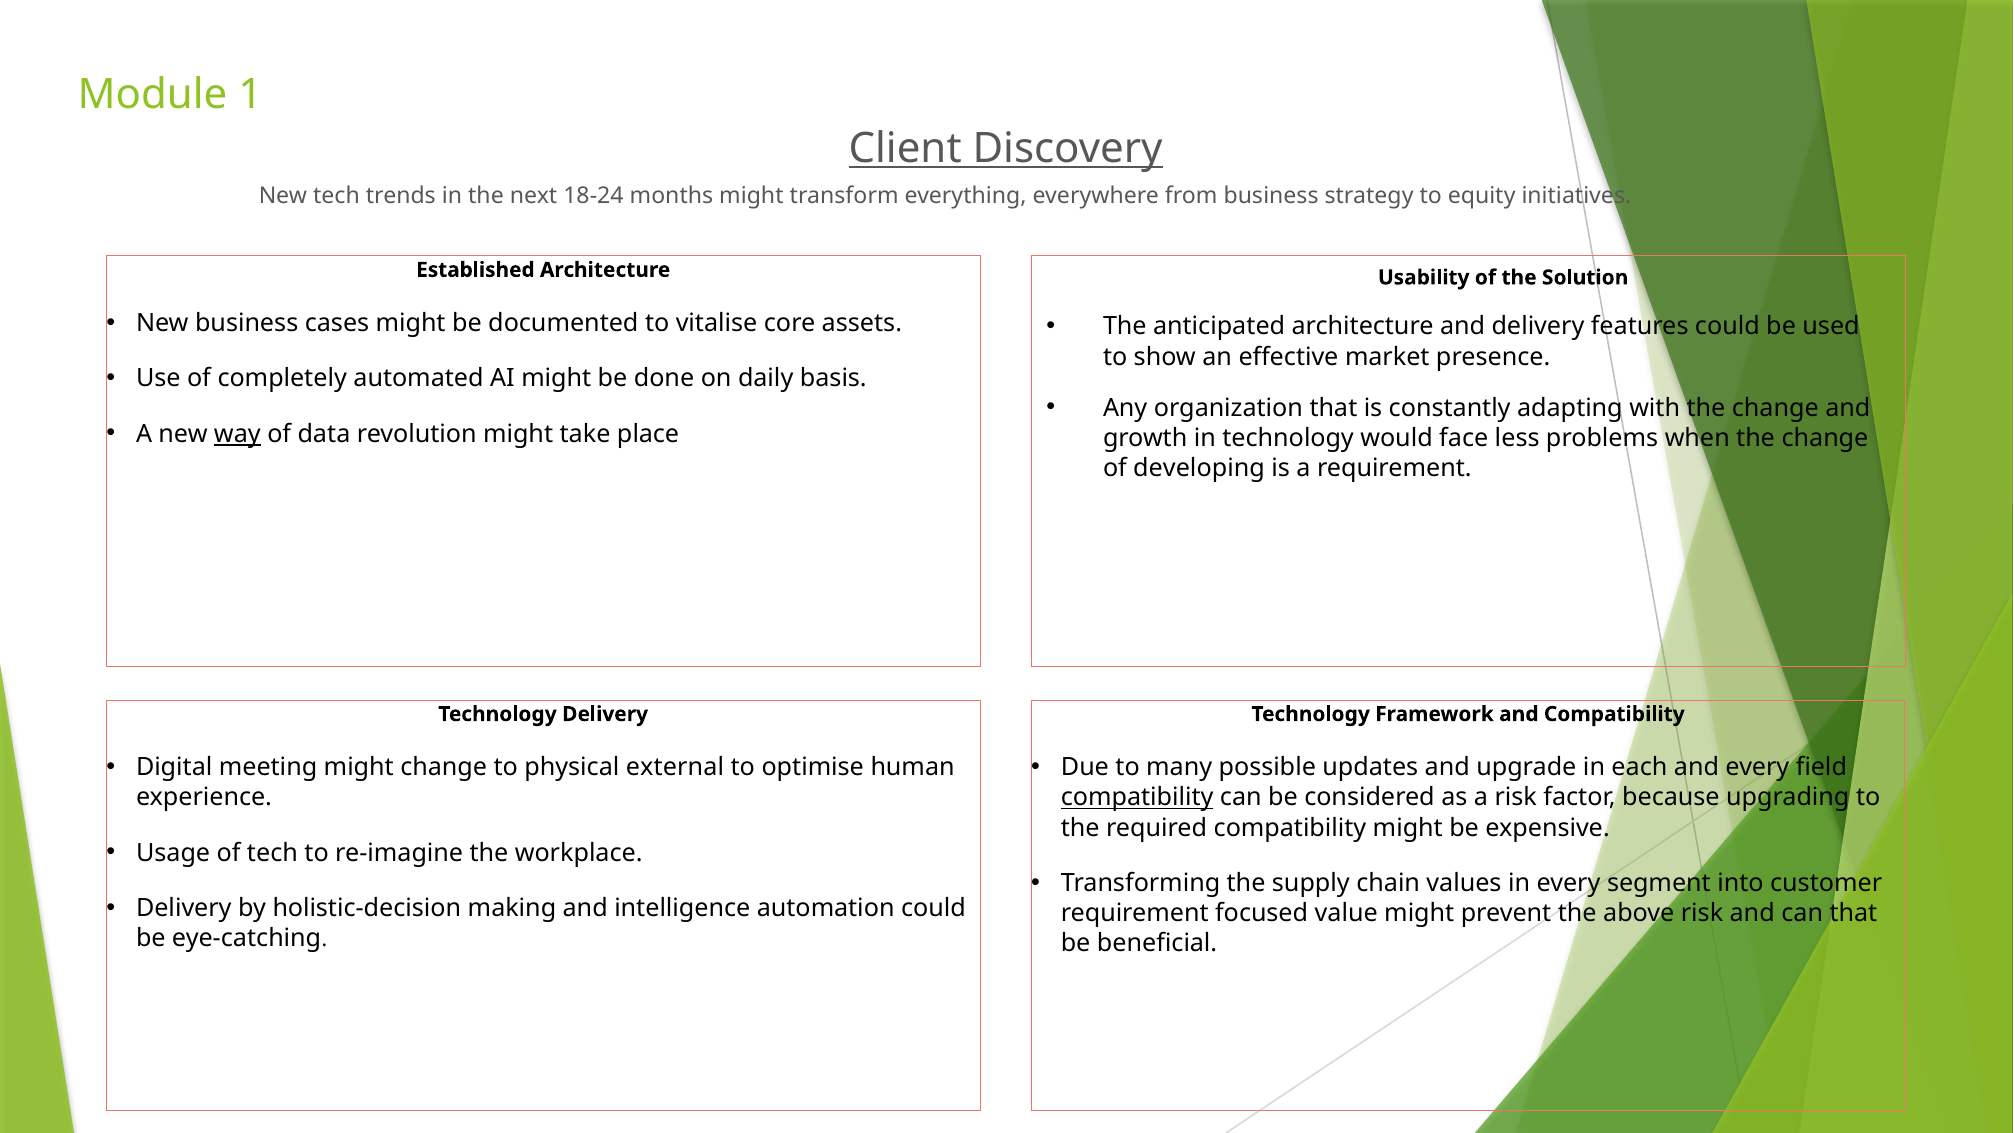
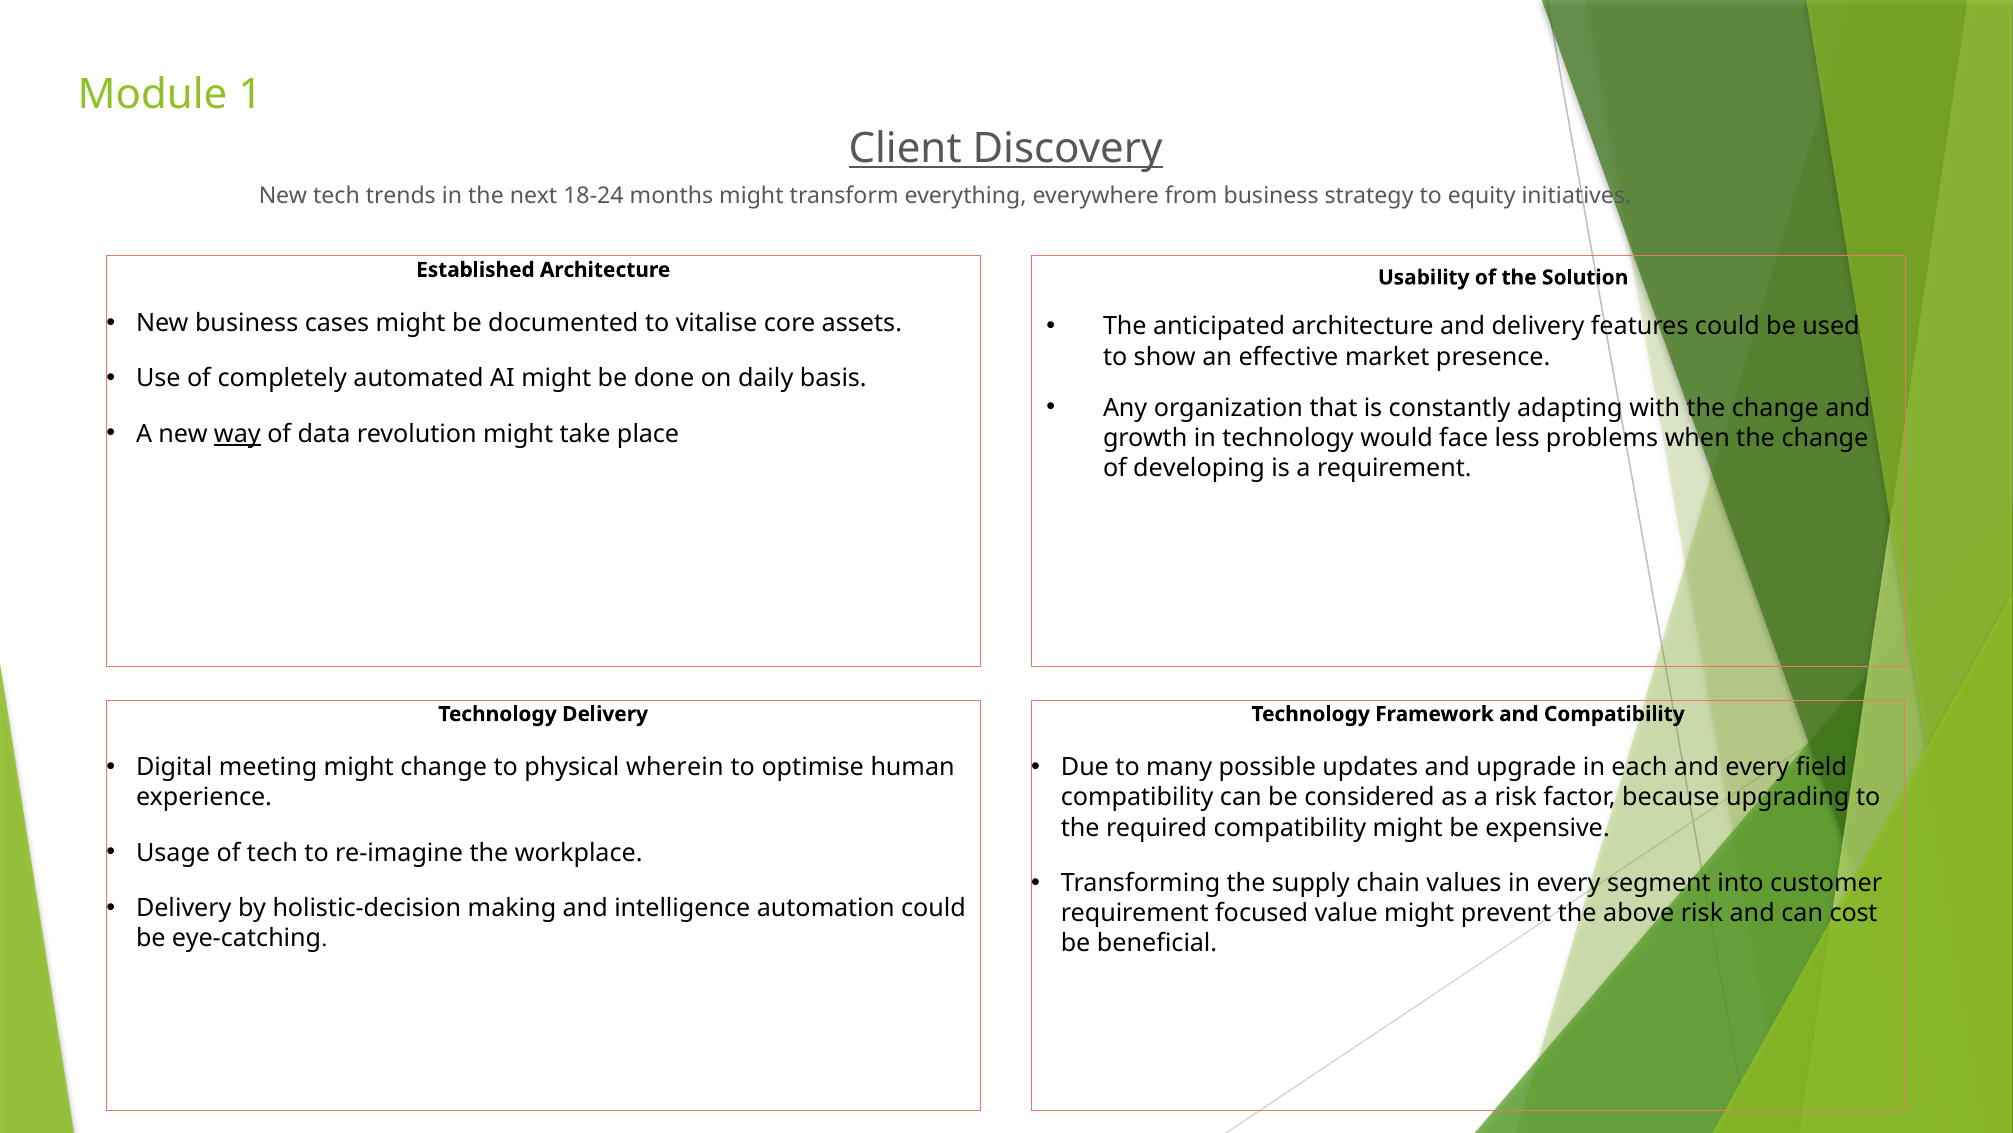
external: external -> wherein (675, 767)
compatibility underline: present -> none (1137, 797)
can that: that -> cost (1854, 913)
